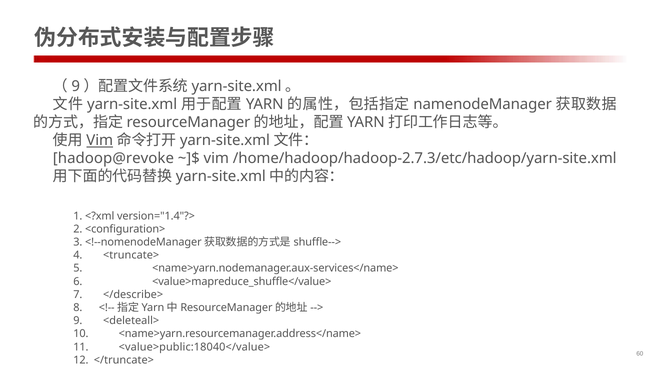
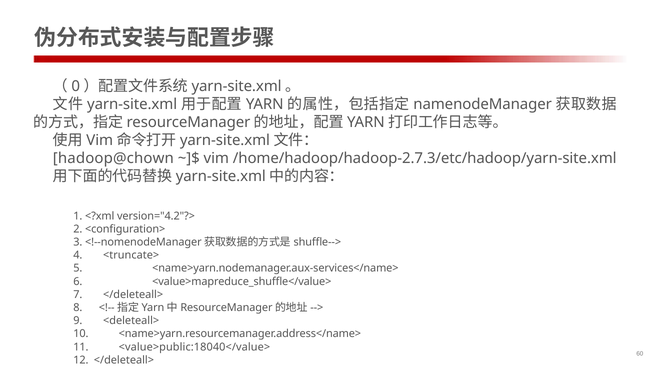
9: 9 -> 0 (76, 86)
Vim underline: present -> none (100, 140)
hadoop@revoke: hadoop@revoke -> hadoop@chown (113, 158)
version="1.4"?>: version="1.4"?> -> version="4.2"?> (156, 216)
7 </describe>: </describe> -> </deleteall> (133, 294)
12 </truncate>: </truncate> -> </deleteall> (124, 360)
